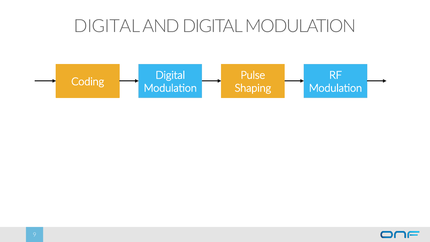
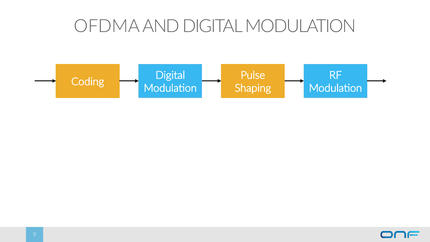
DIGITAL: DIGITAL -> OFDMA (107, 26)
